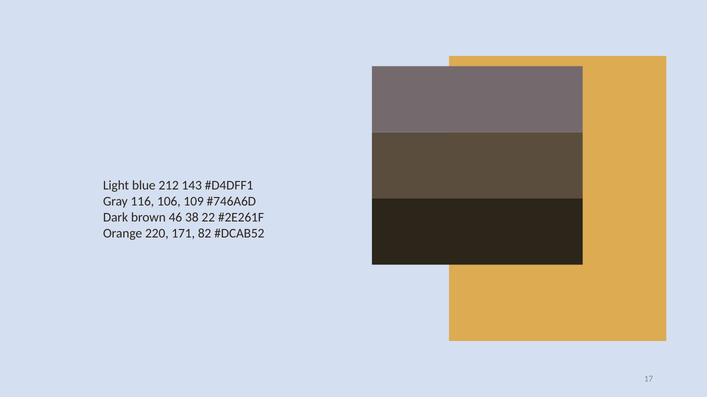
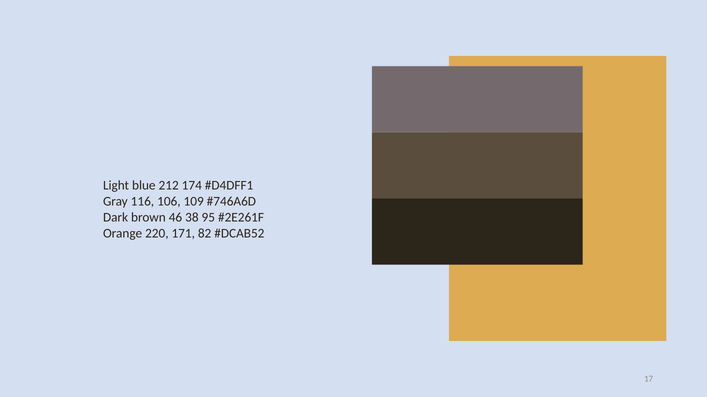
143: 143 -> 174 (192, 186)
22: 22 -> 95 (208, 218)
